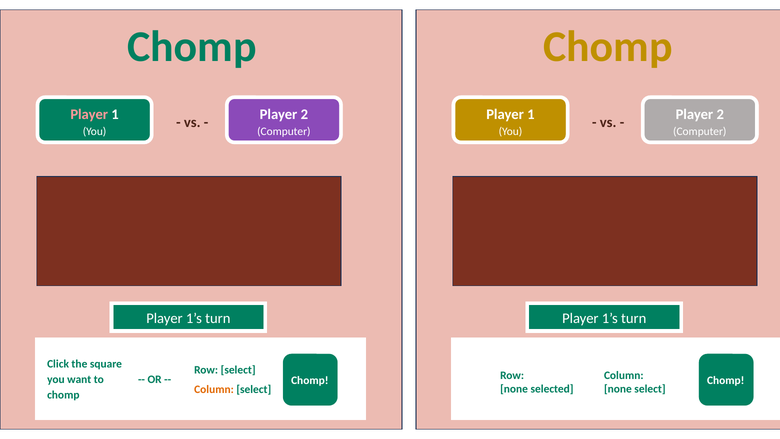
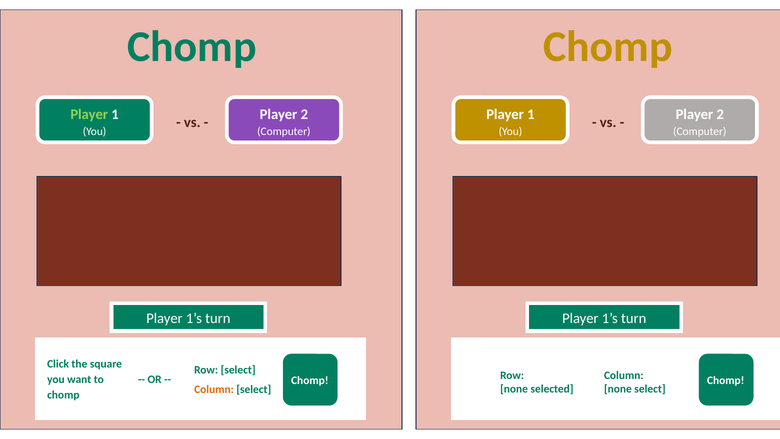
Player colour: pink -> light green (89, 114)
